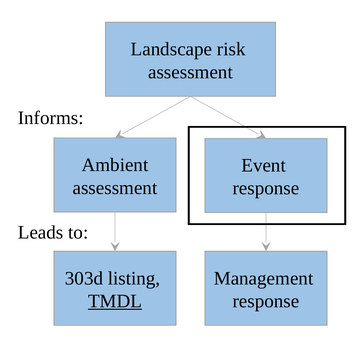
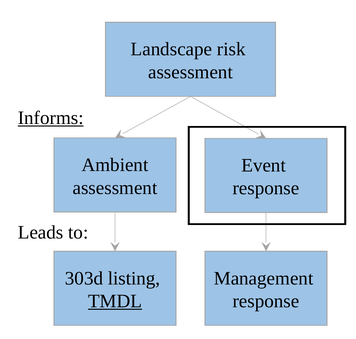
Informs underline: none -> present (51, 118)
